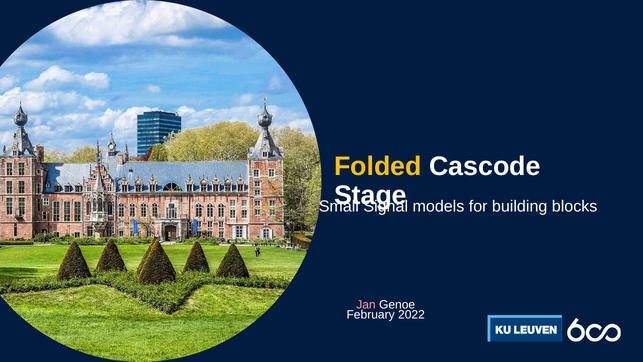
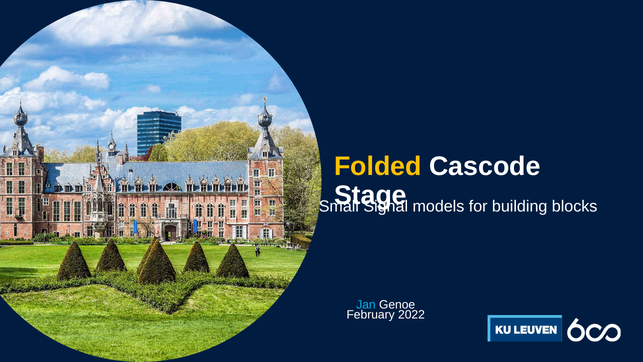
Jan colour: pink -> light blue (366, 305)
